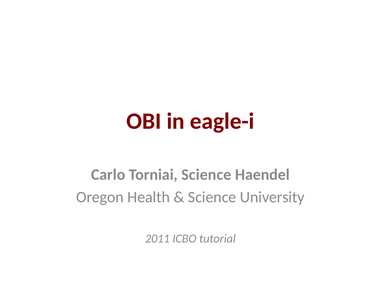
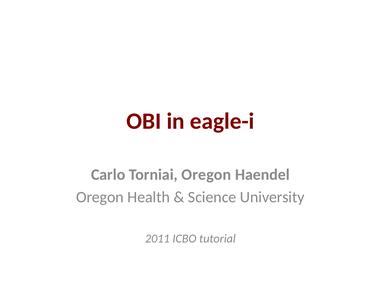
Torniai Science: Science -> Oregon (206, 174)
